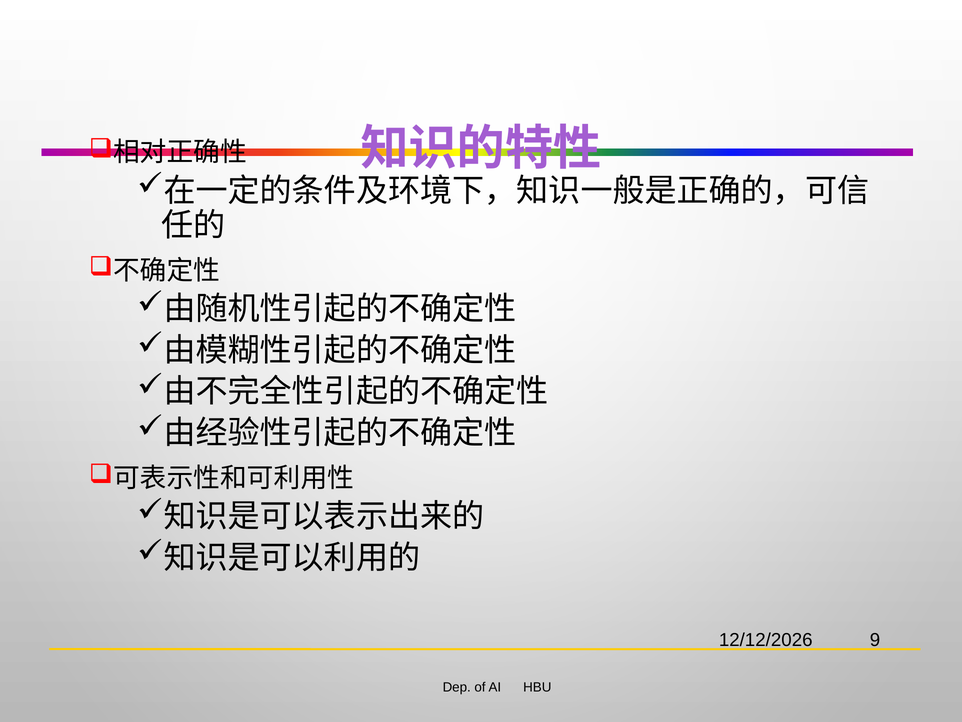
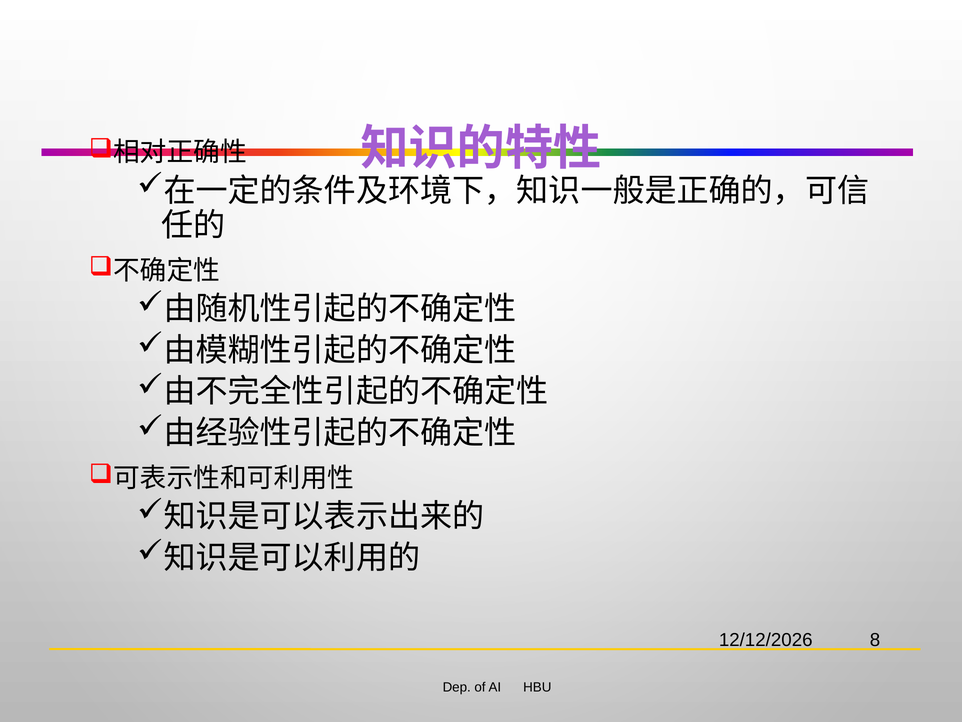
9: 9 -> 8 (875, 639)
